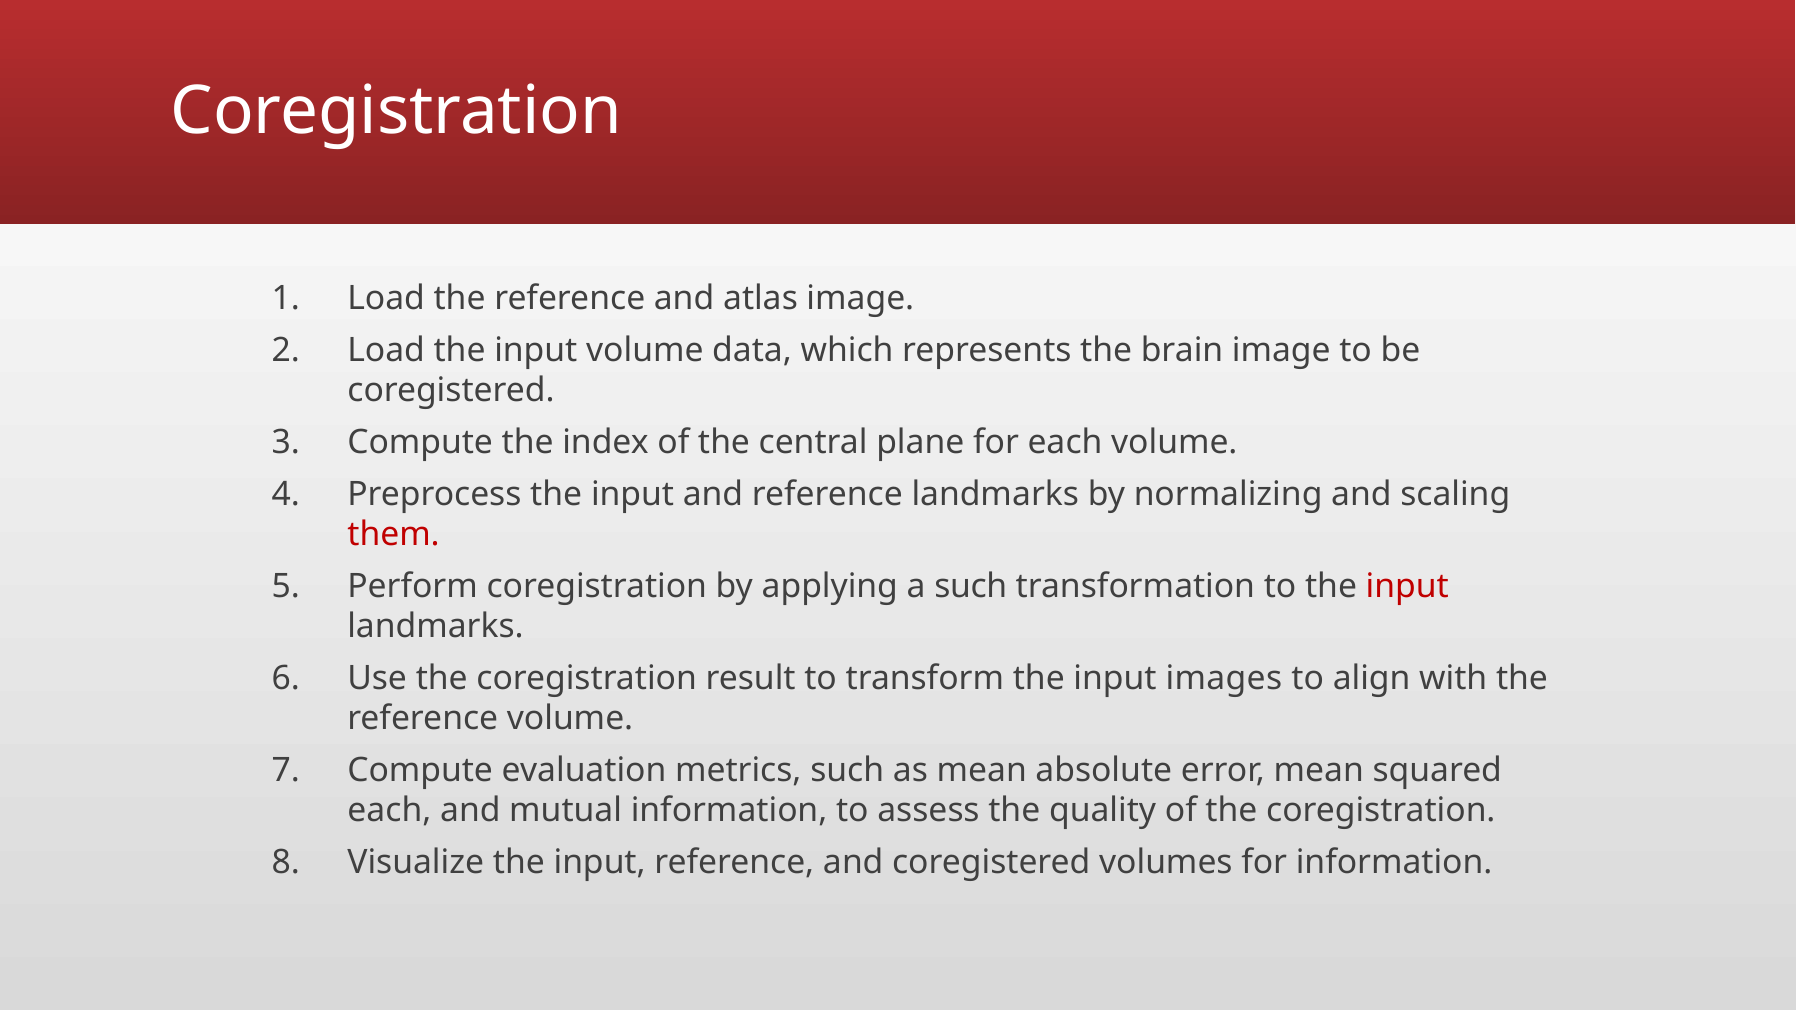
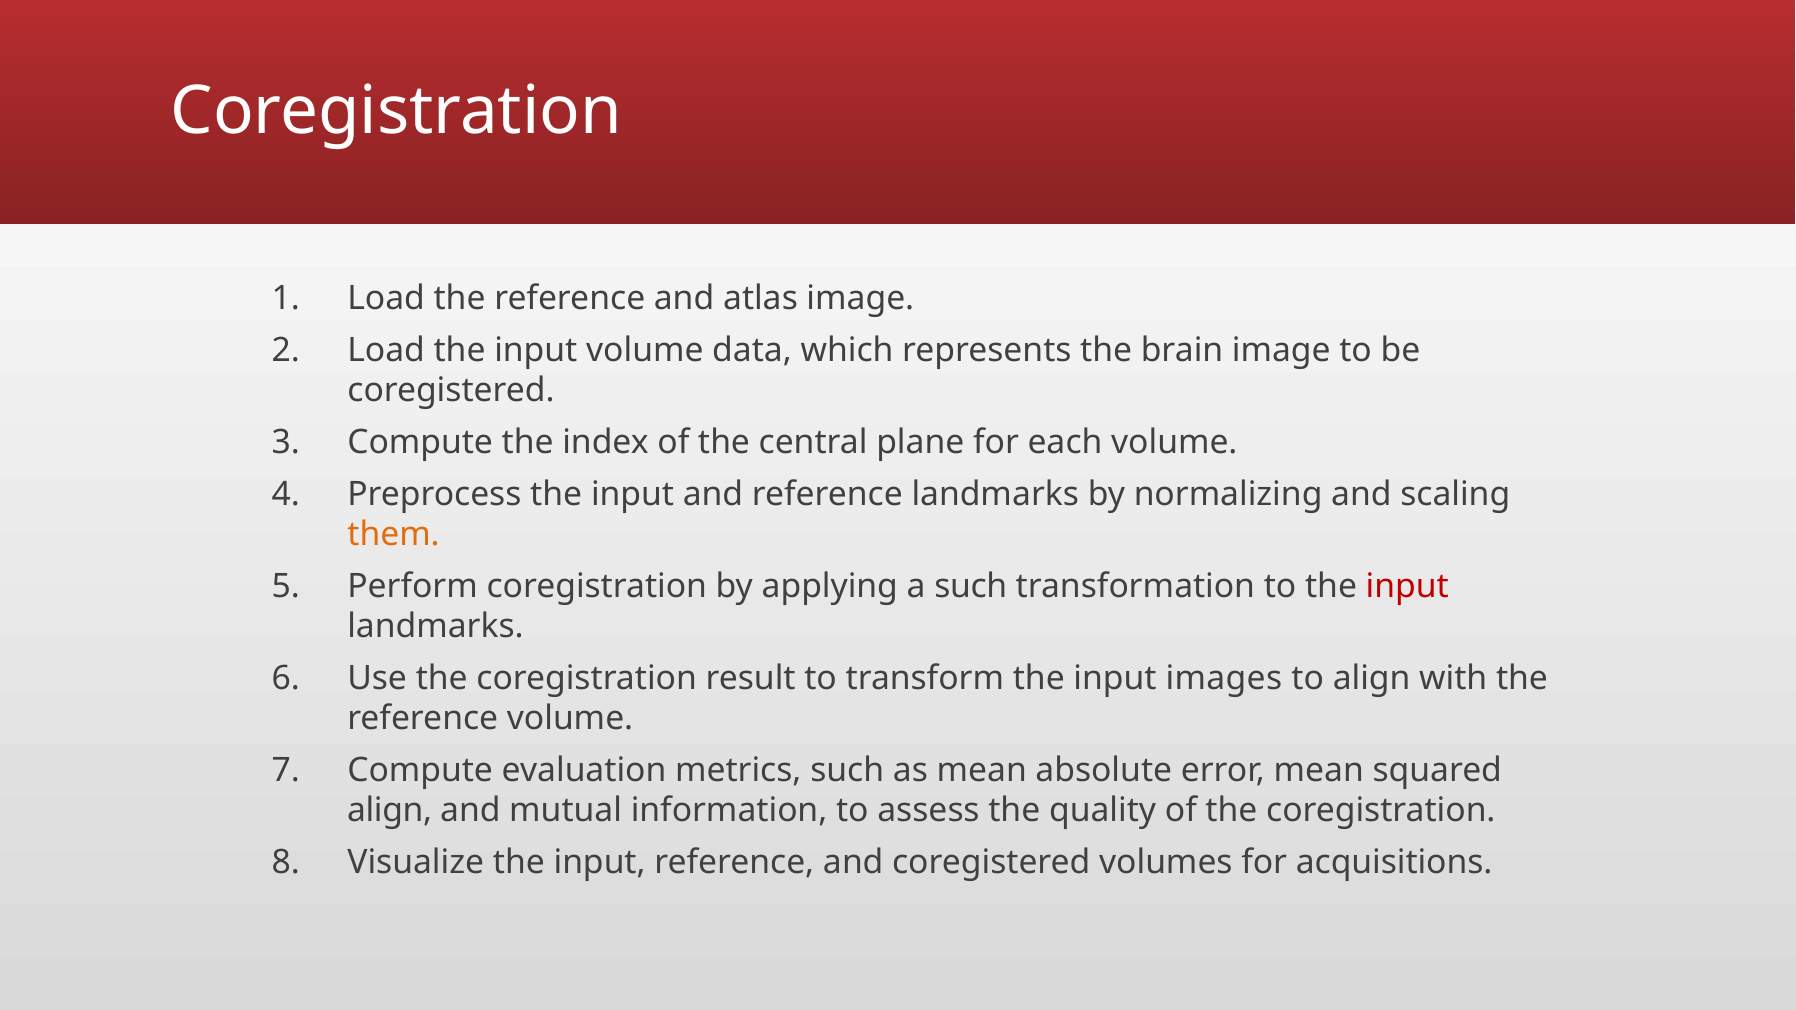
them colour: red -> orange (394, 534)
each: each -> align (390, 811)
for information: information -> acquisitions (1394, 862)
